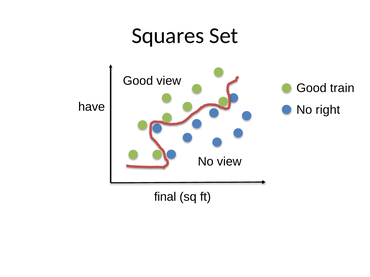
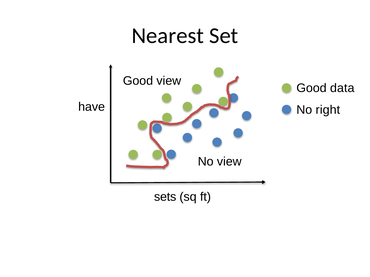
Squares: Squares -> Nearest (168, 36)
train: train -> data (342, 88)
final: final -> sets (165, 197)
